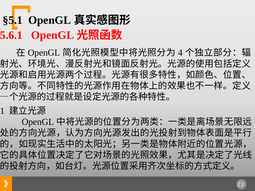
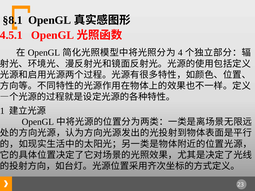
§5.1: §5.1 -> §8.1 (13, 20)
5.6.1: 5.6.1 -> 4.5.1 (11, 35)
